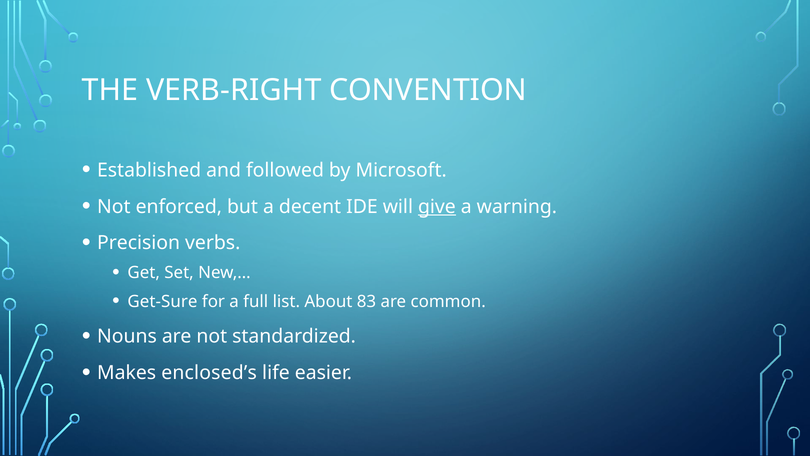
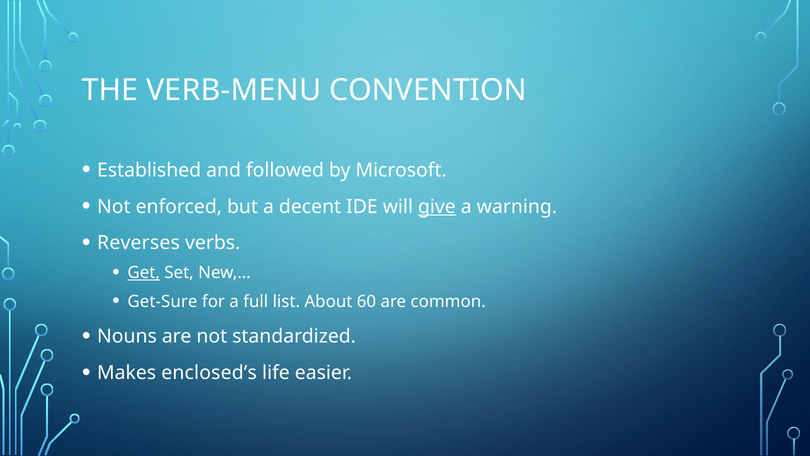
VERB-RIGHT: VERB-RIGHT -> VERB-MENU (234, 90)
Precision: Precision -> Reverses (138, 243)
Get underline: none -> present (144, 273)
83: 83 -> 60 (367, 301)
